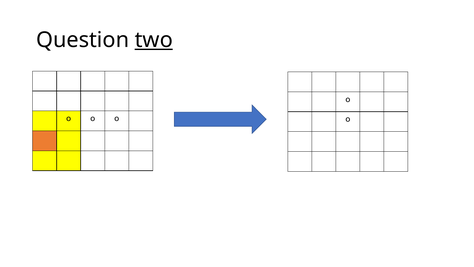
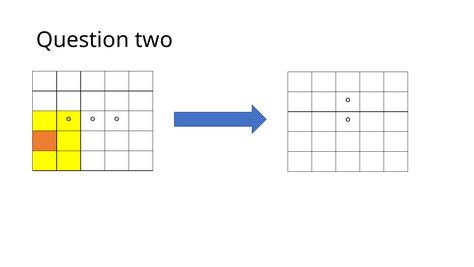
two underline: present -> none (154, 40)
